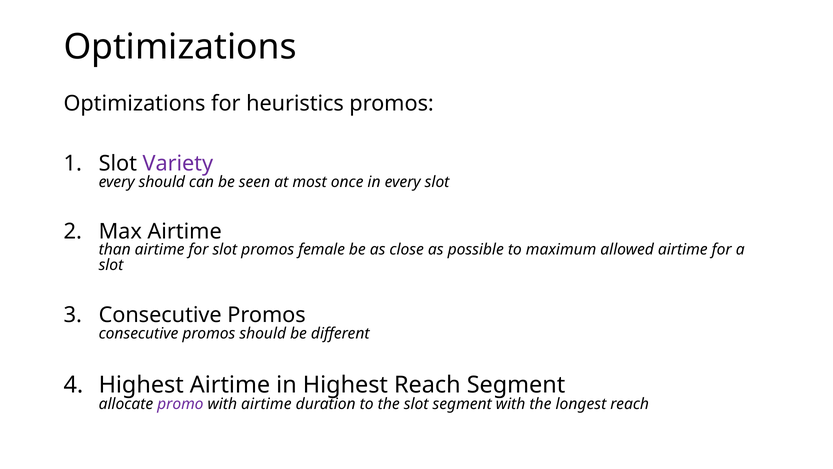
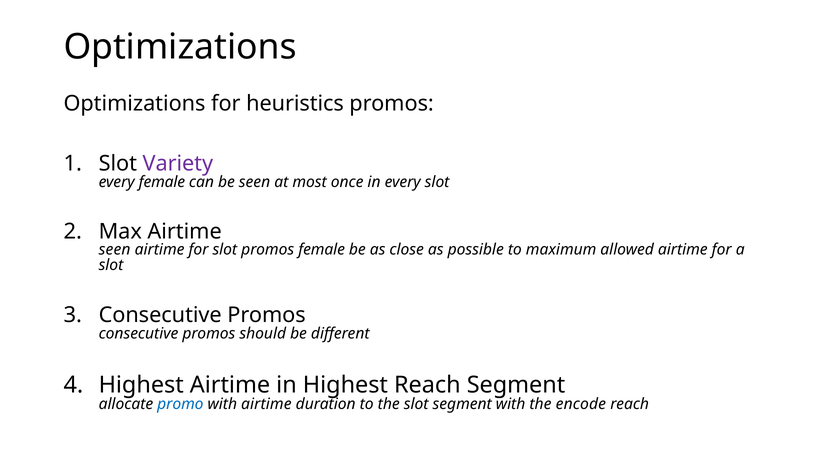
every should: should -> female (162, 182)
than: than -> seen (115, 249)
promo colour: purple -> blue (180, 404)
longest: longest -> encode (581, 404)
